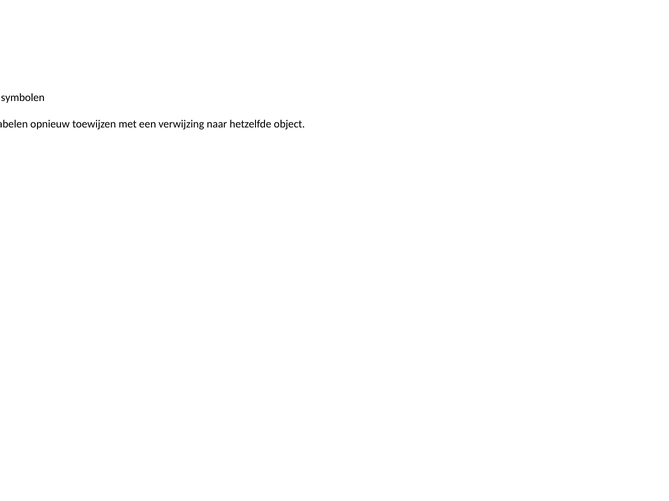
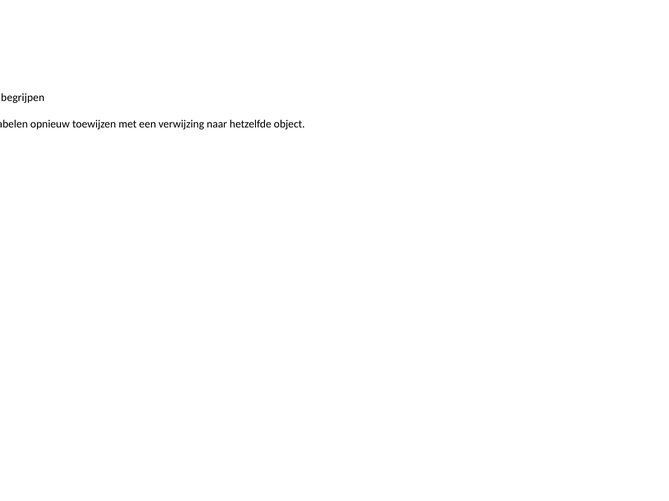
symbolen: symbolen -> begrijpen (23, 98)
